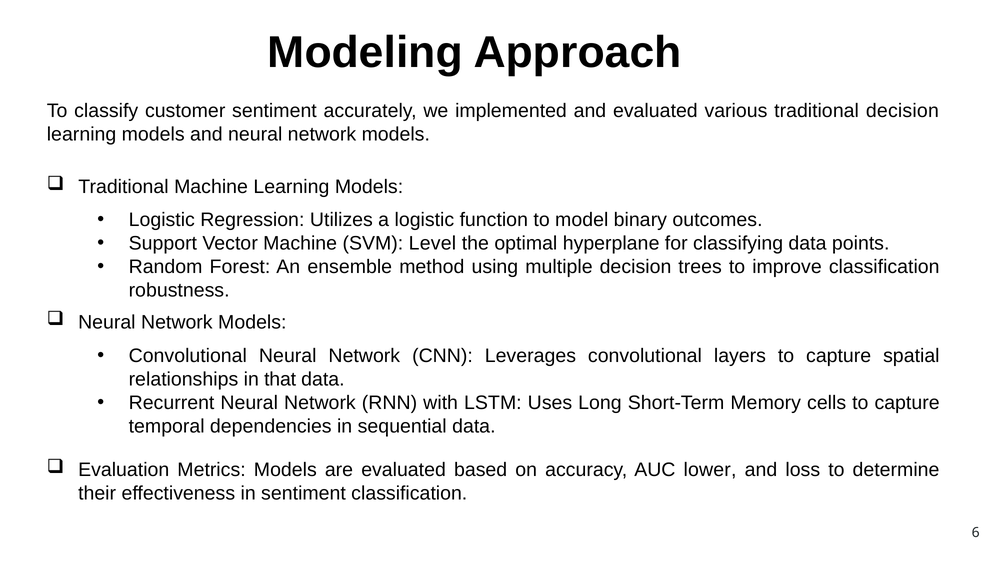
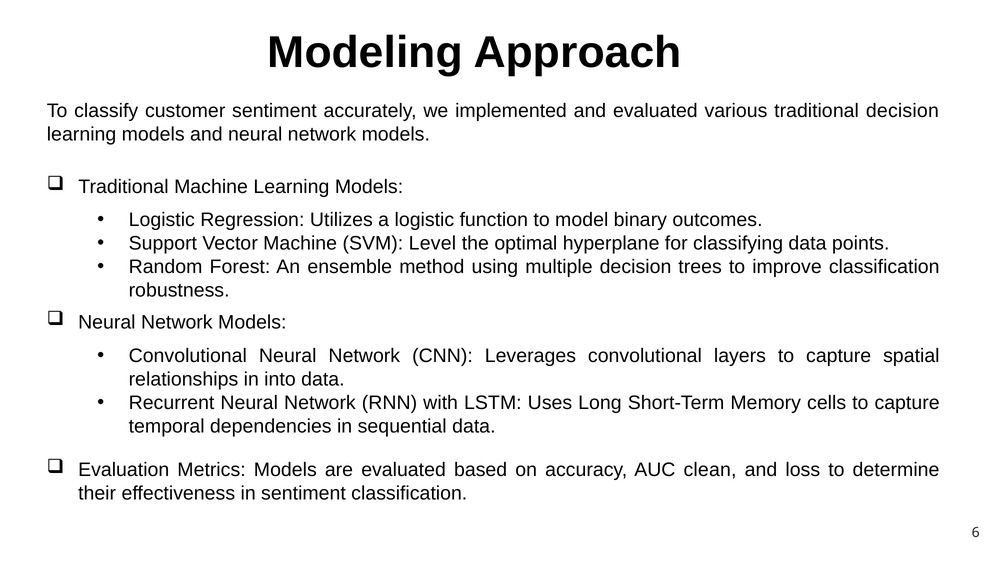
that: that -> into (280, 379)
lower: lower -> clean (710, 470)
